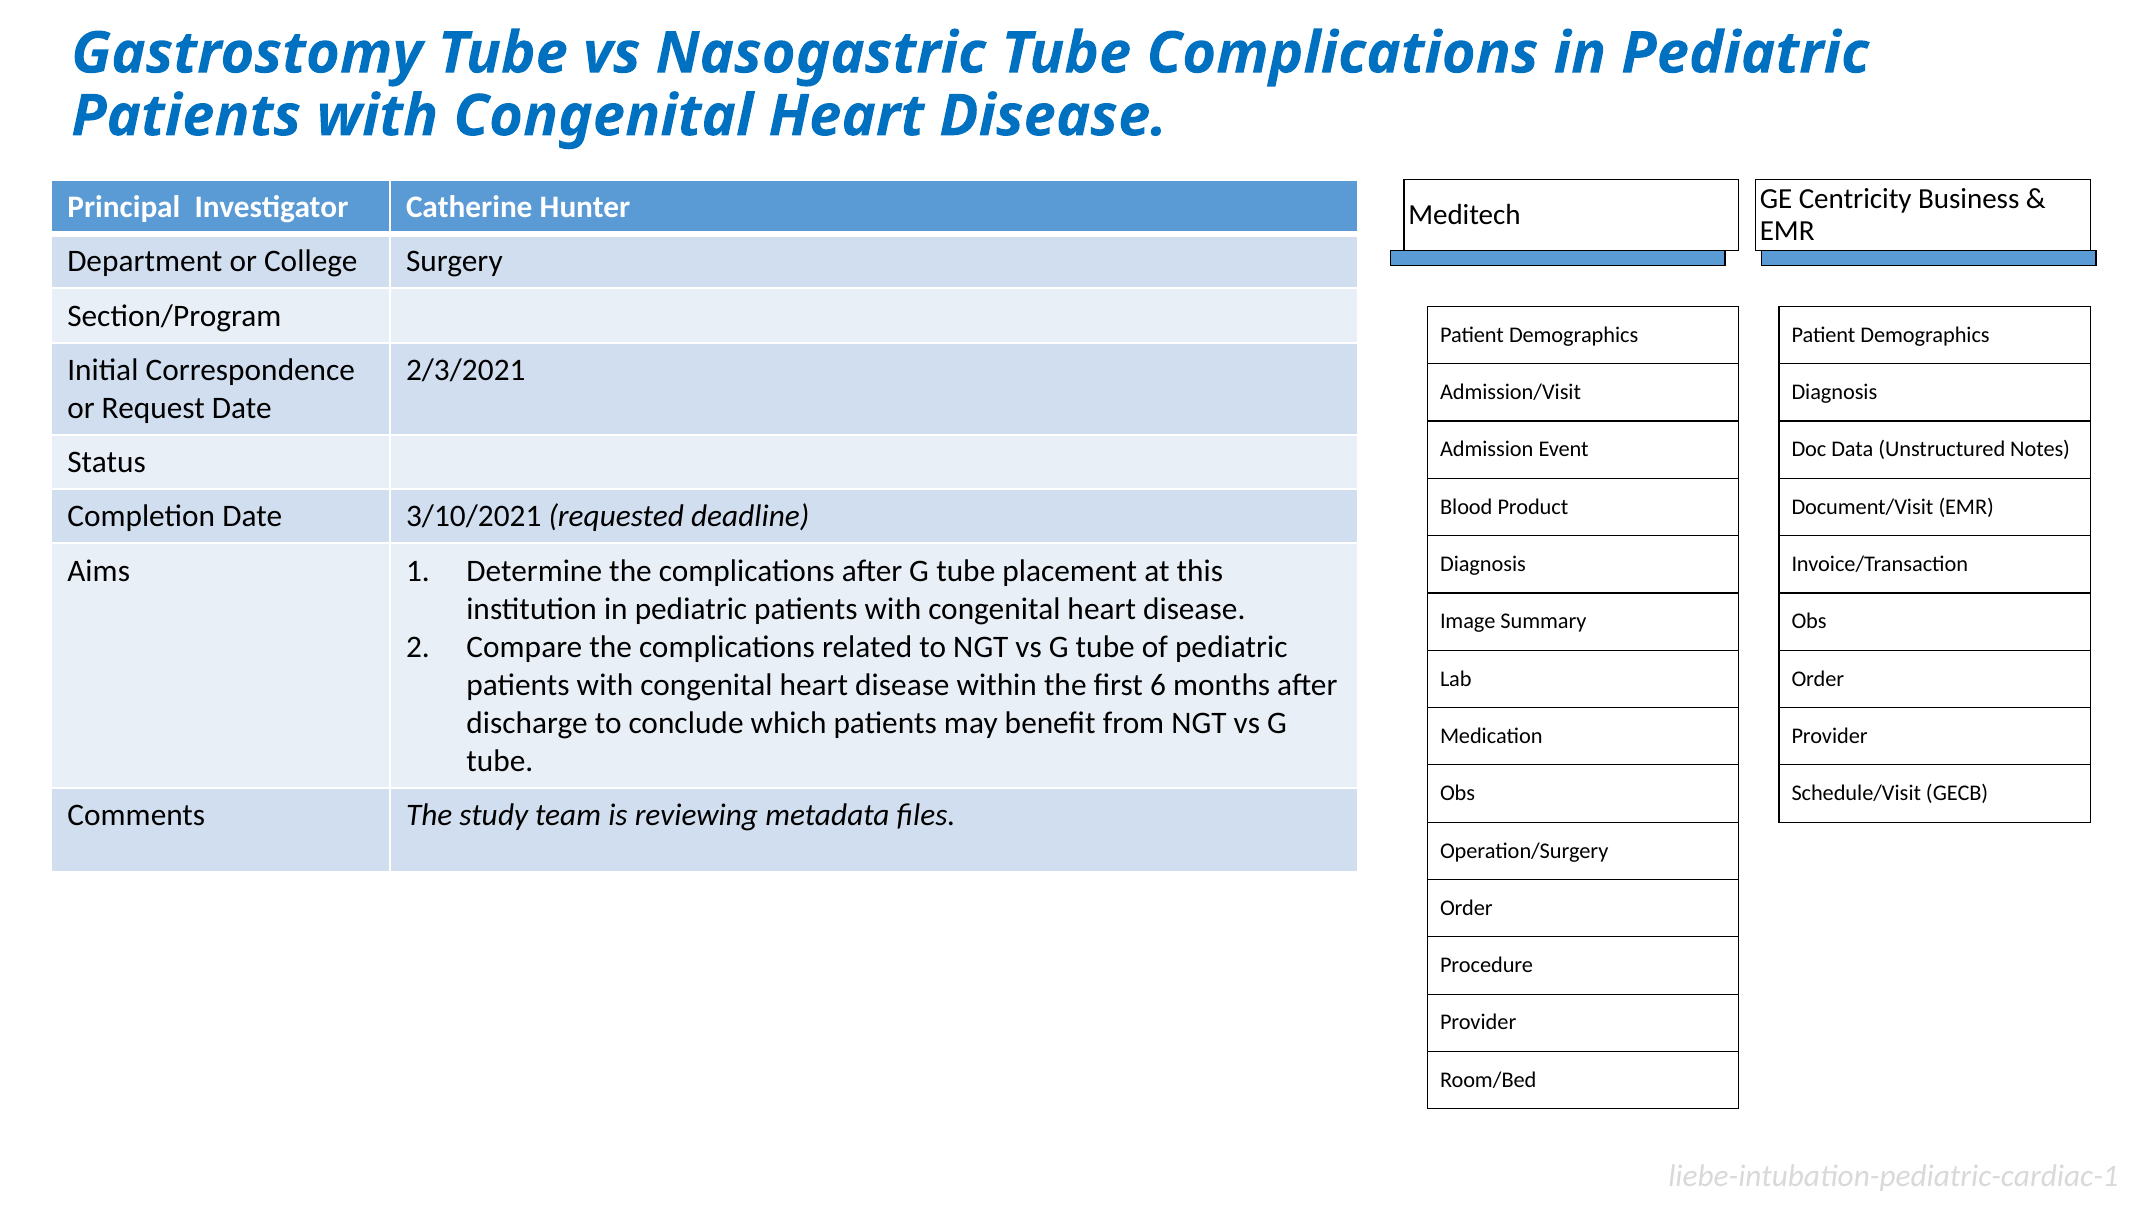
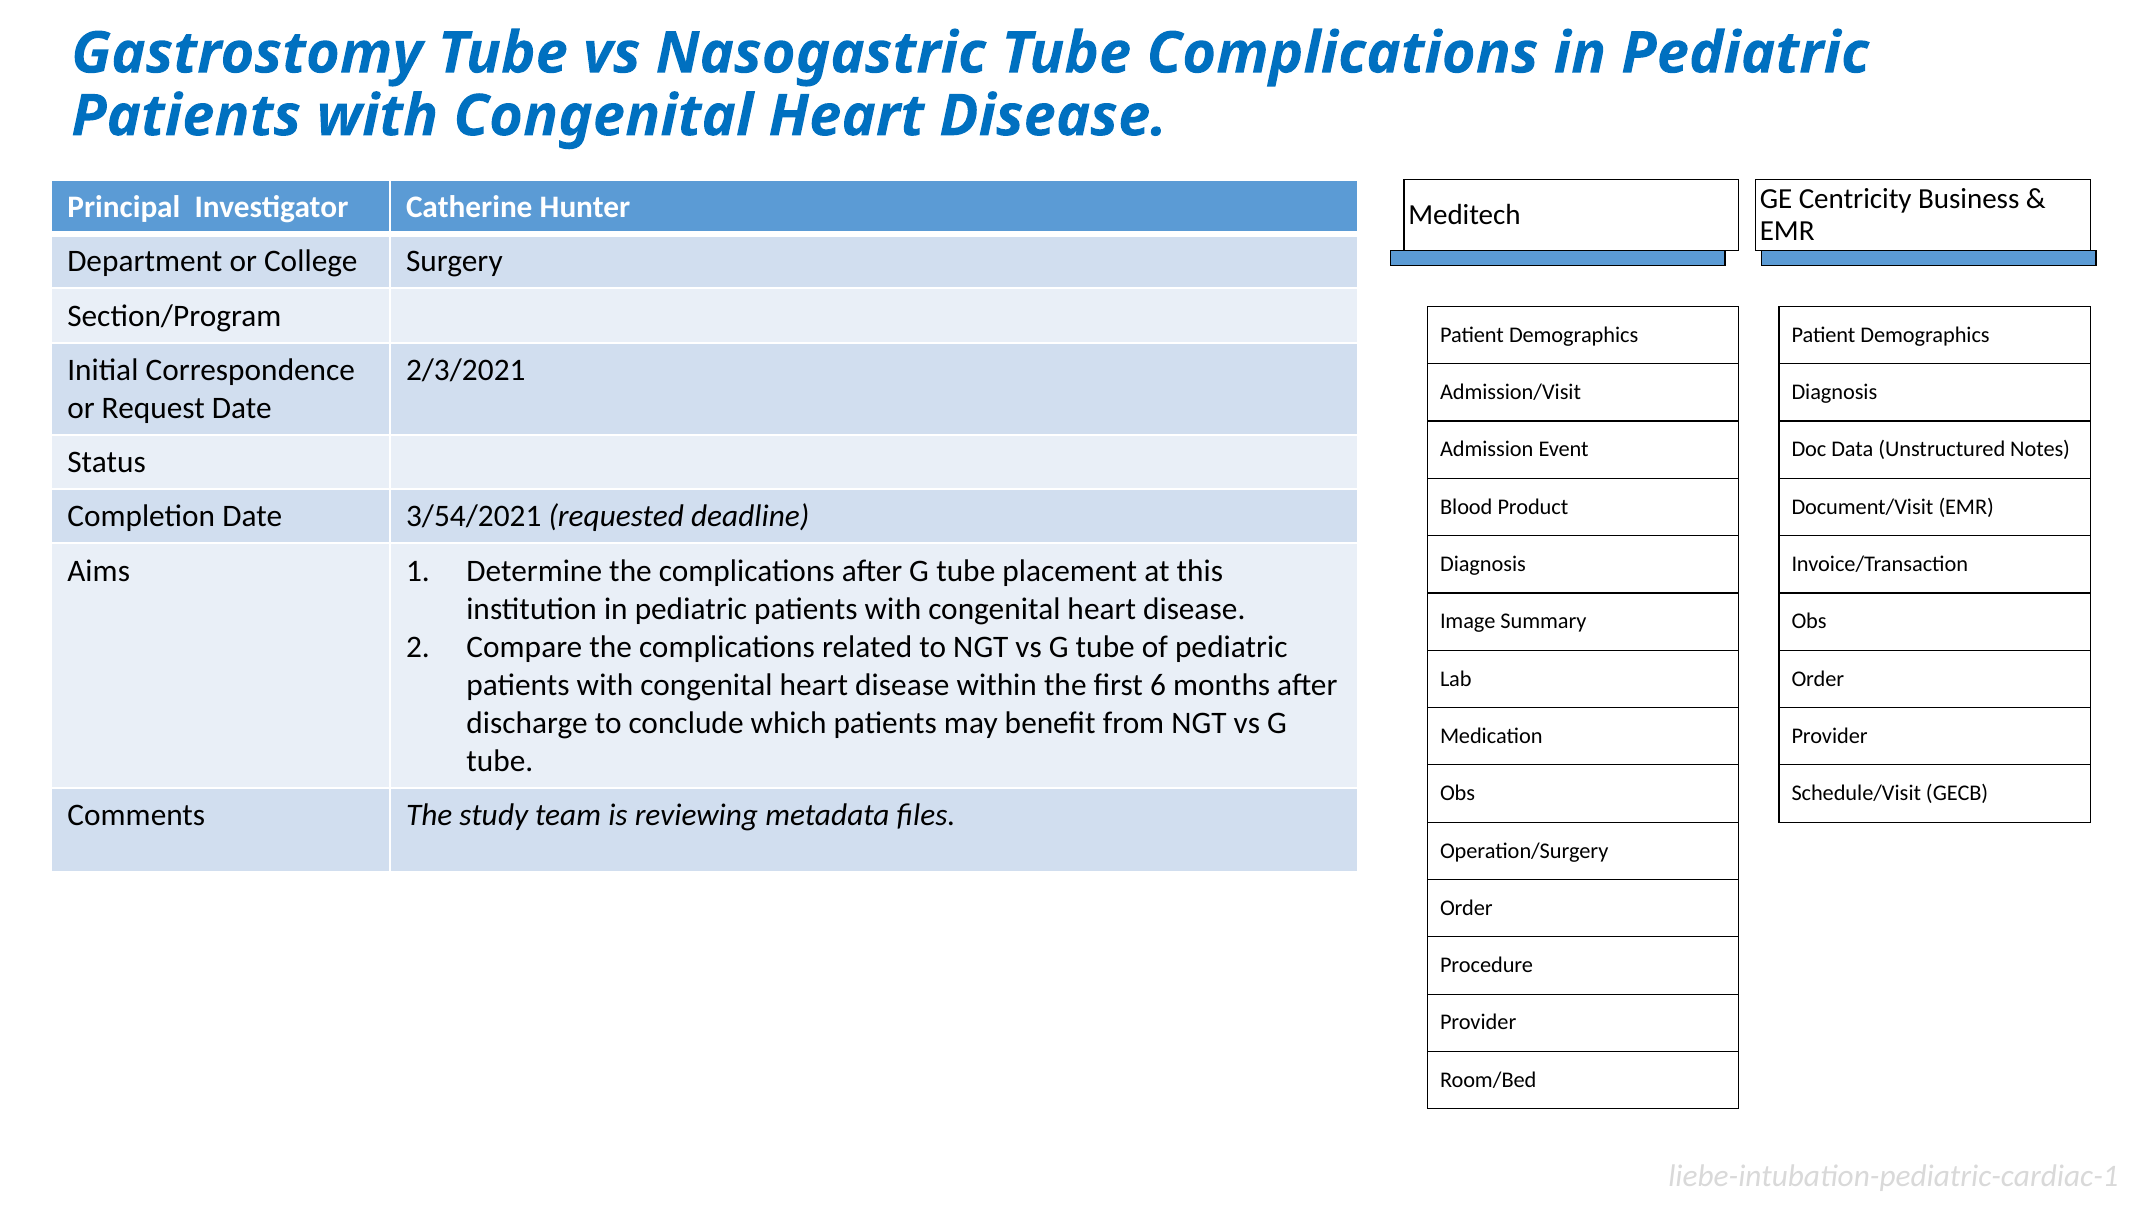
3/10/2021: 3/10/2021 -> 3/54/2021 (474, 517)
